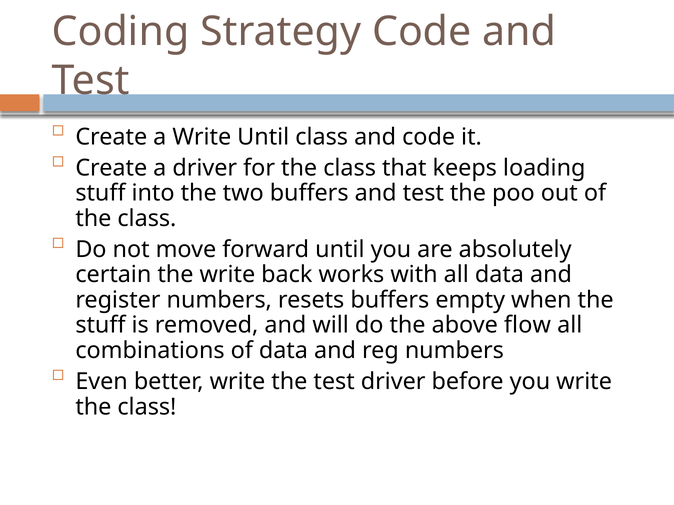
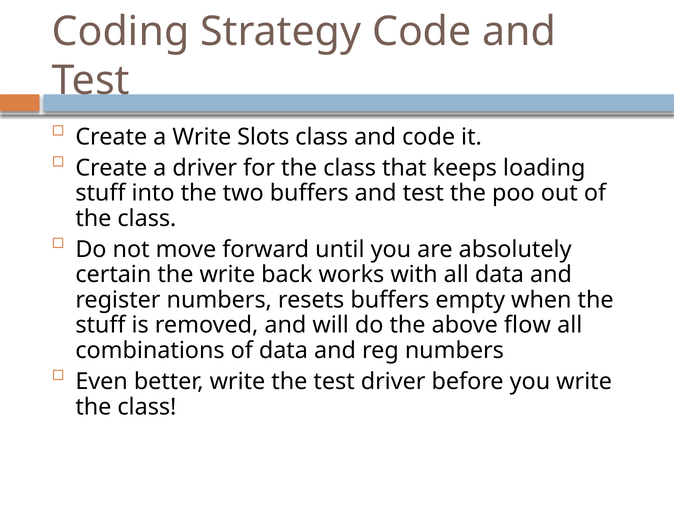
Write Until: Until -> Slots (263, 137)
